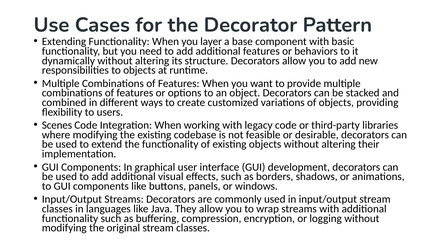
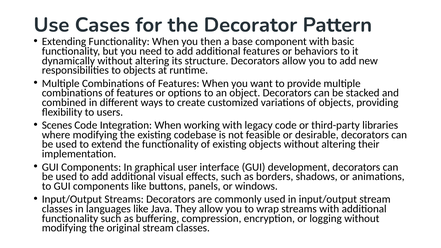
layer: layer -> then (211, 42)
